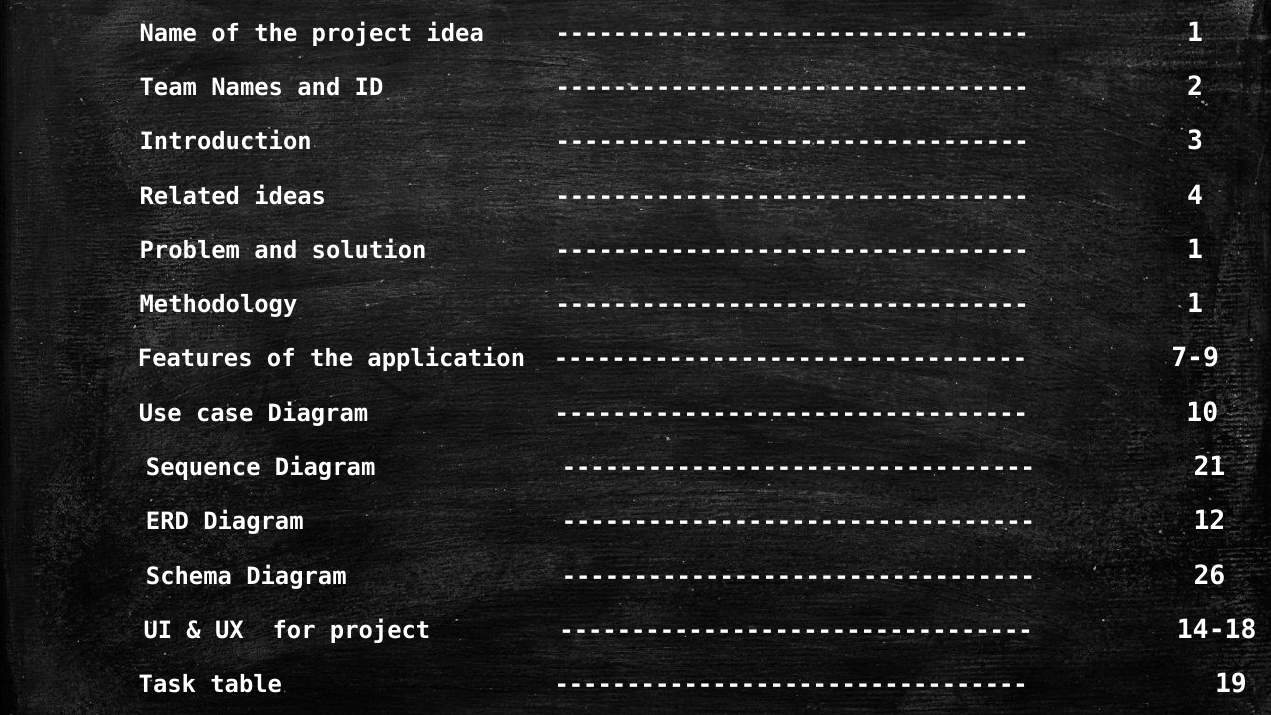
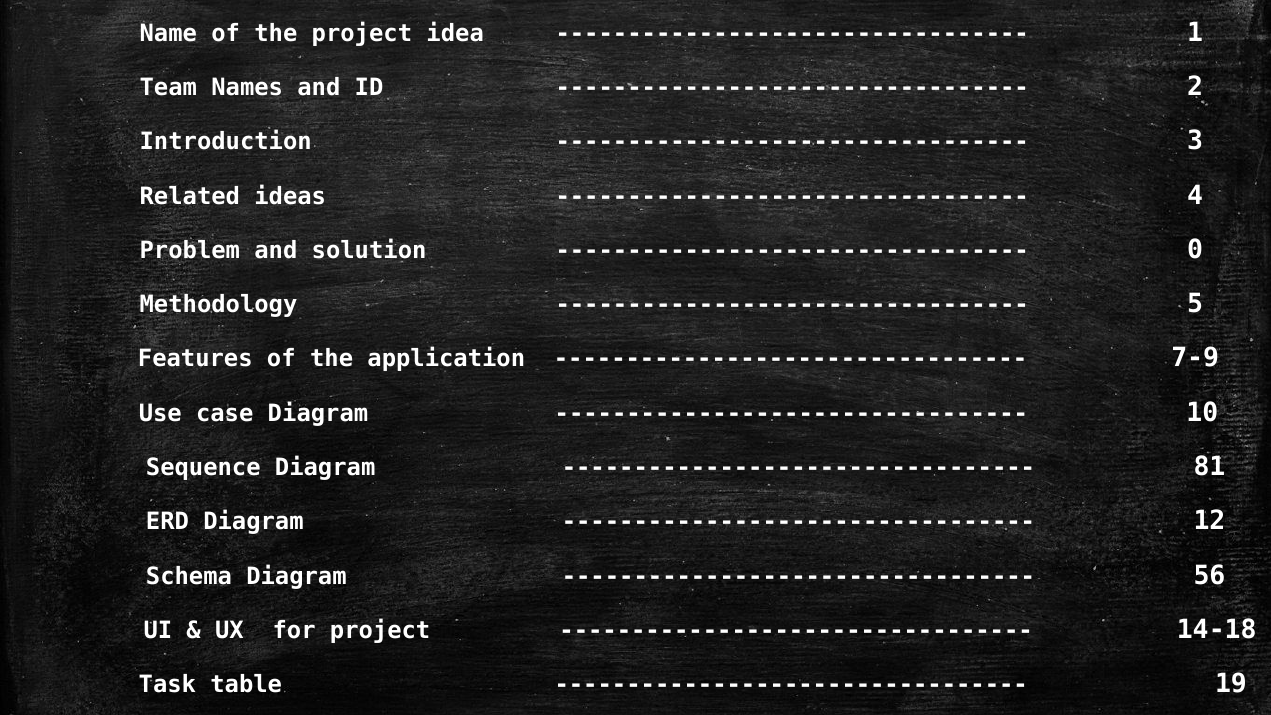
1: 1 -> 0 (1195, 250)
1: 1 -> 5 (1195, 304)
21: 21 -> 81 (1209, 467)
26: 26 -> 56 (1209, 576)
